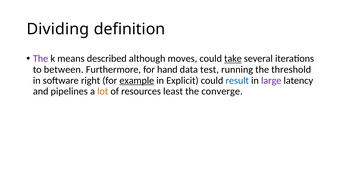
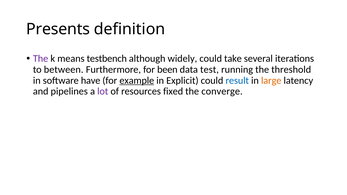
Dividing: Dividing -> Presents (58, 29)
described: described -> testbench (107, 59)
moves: moves -> widely (182, 59)
take underline: present -> none (233, 59)
hand: hand -> been (167, 70)
right: right -> have (91, 81)
large colour: purple -> orange (271, 81)
lot colour: orange -> purple (103, 91)
least: least -> fixed (173, 91)
